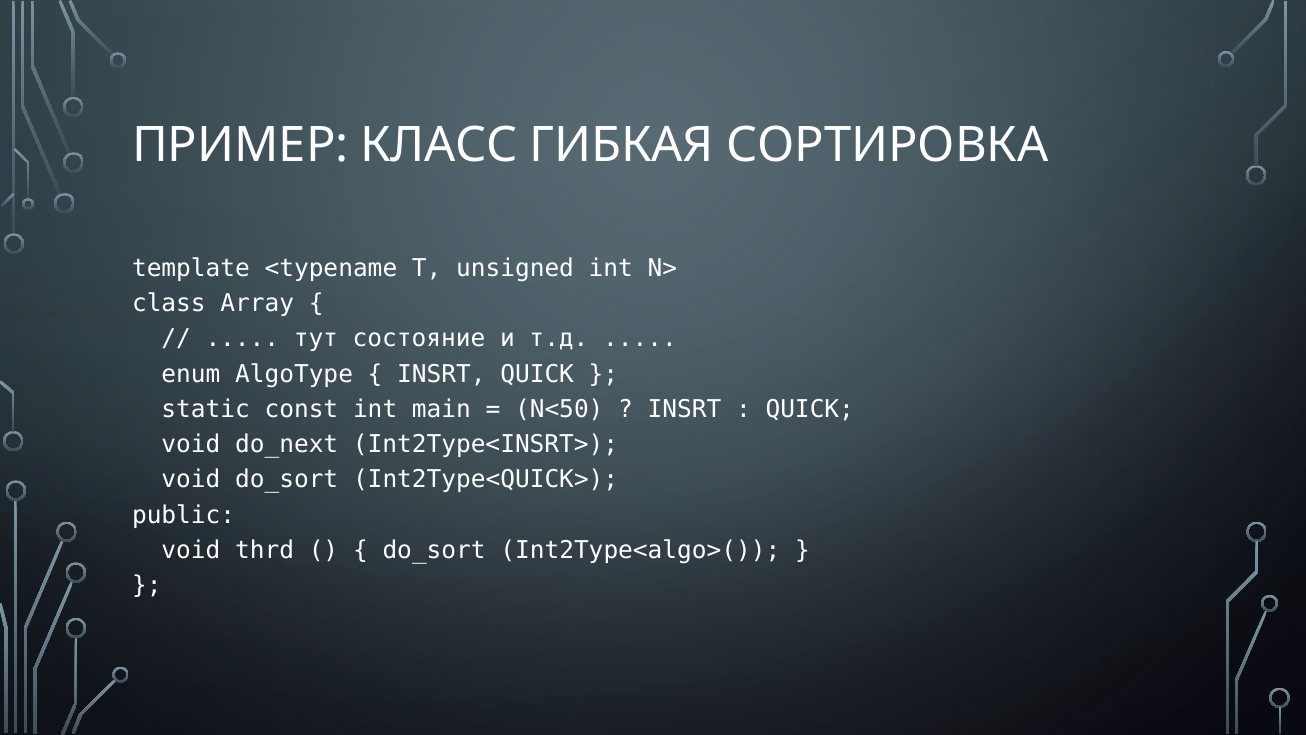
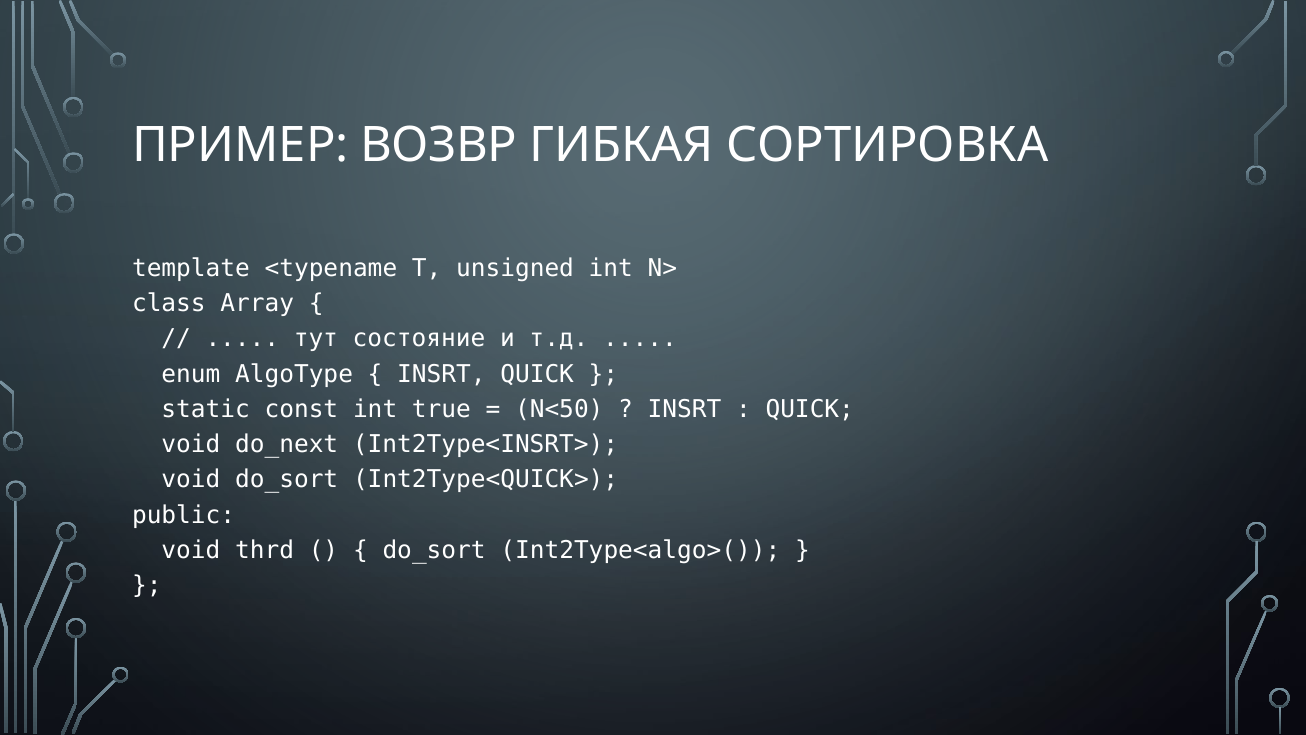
КЛАСС: КЛАСС -> ВОЗВР (439, 145)
main: main -> true (441, 409)
